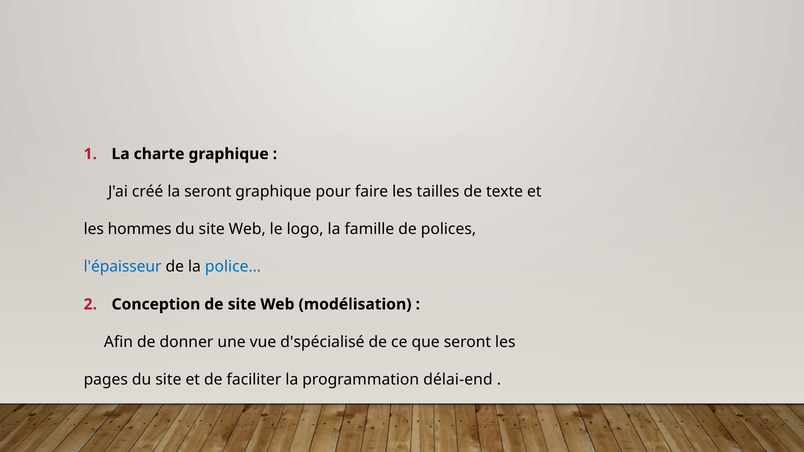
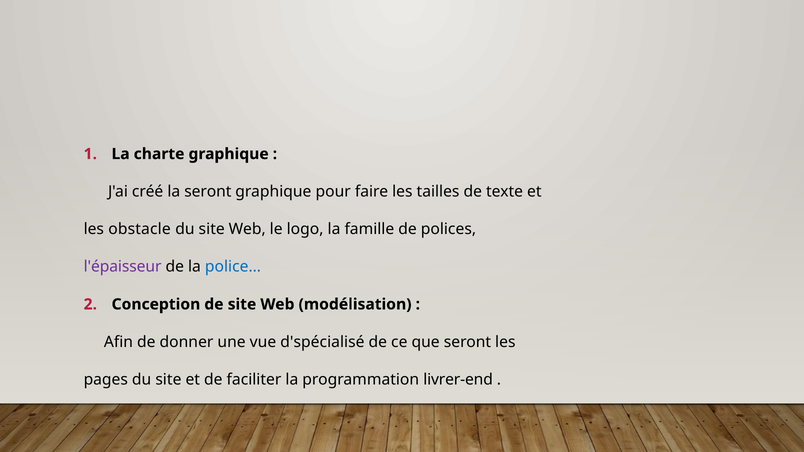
hommes: hommes -> obstacle (140, 229)
l'épaisseur colour: blue -> purple (123, 267)
délai-end: délai-end -> livrer-end (458, 380)
